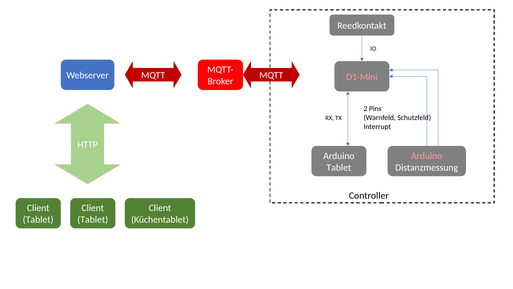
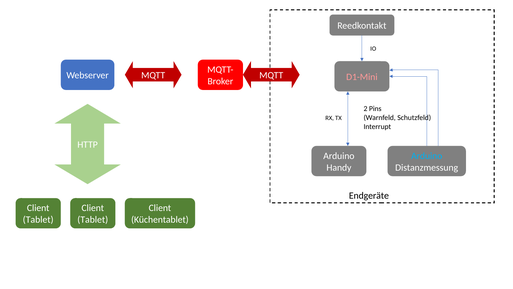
Arduino colour: pink -> light blue (427, 156)
Tablet: Tablet -> Handy (339, 167)
Controller: Controller -> Endgeräte (369, 195)
